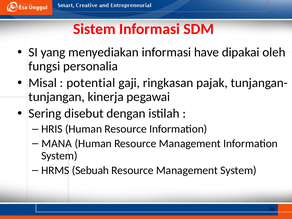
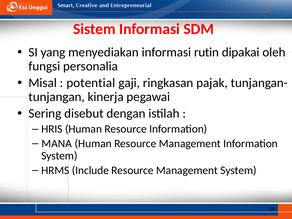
have: have -> rutin (207, 52)
Sebuah: Sebuah -> Include (90, 170)
